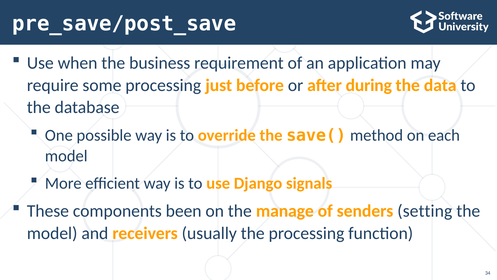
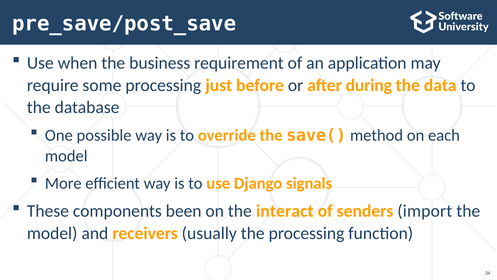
manage: manage -> interact (285, 211)
setting: setting -> import (425, 211)
